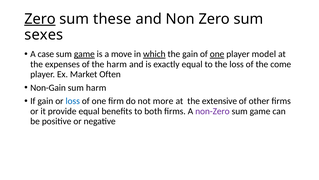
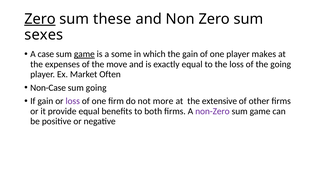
move: move -> some (121, 54)
which underline: present -> none (154, 54)
one underline: present -> none (217, 54)
model: model -> makes (264, 54)
the harm: harm -> move (117, 64)
the come: come -> going (281, 64)
Non-Gain: Non-Gain -> Non-Case (48, 87)
sum harm: harm -> going (96, 87)
loss colour: blue -> purple (73, 101)
